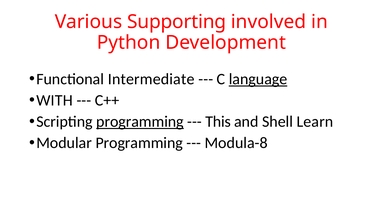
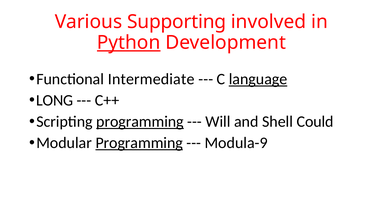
Python underline: none -> present (129, 43)
WITH: WITH -> LONG (55, 100)
This: This -> Will (218, 121)
Learn: Learn -> Could (315, 121)
Programming underline: none -> present (139, 142)
Modula-8: Modula-8 -> Modula-9 (236, 142)
